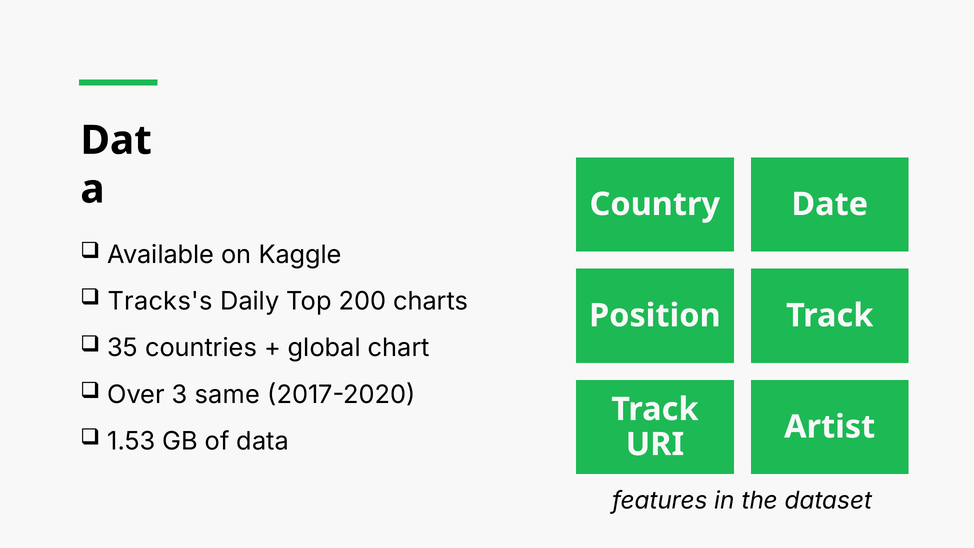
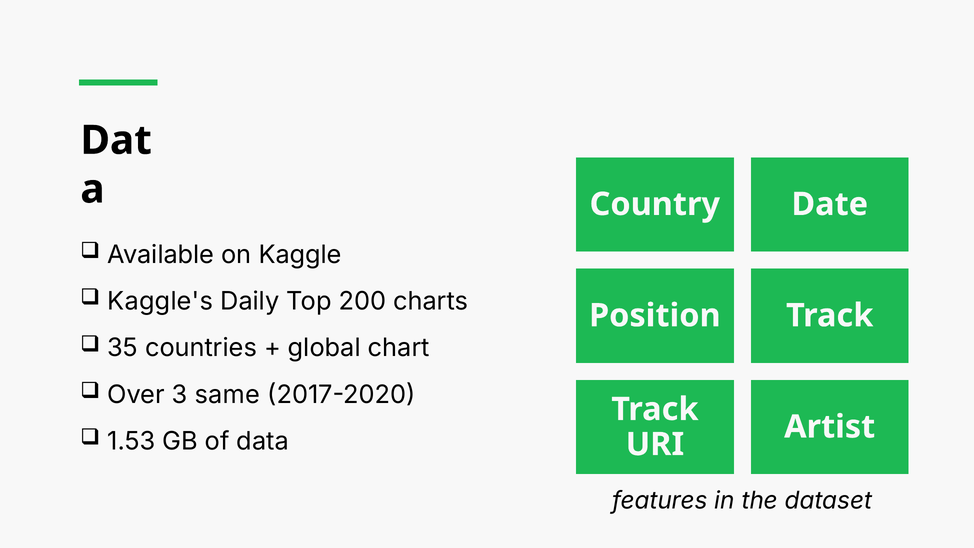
Tracks's: Tracks's -> Kaggle's (160, 301)
